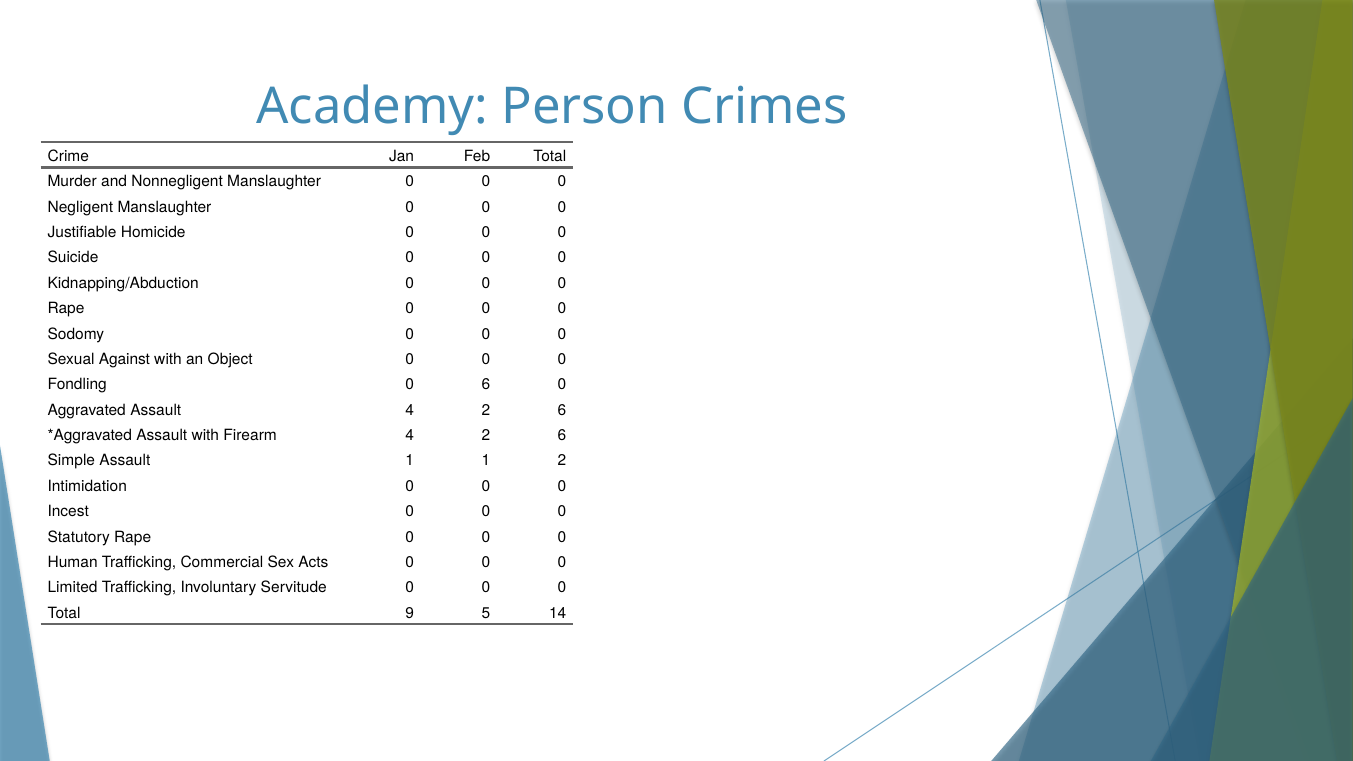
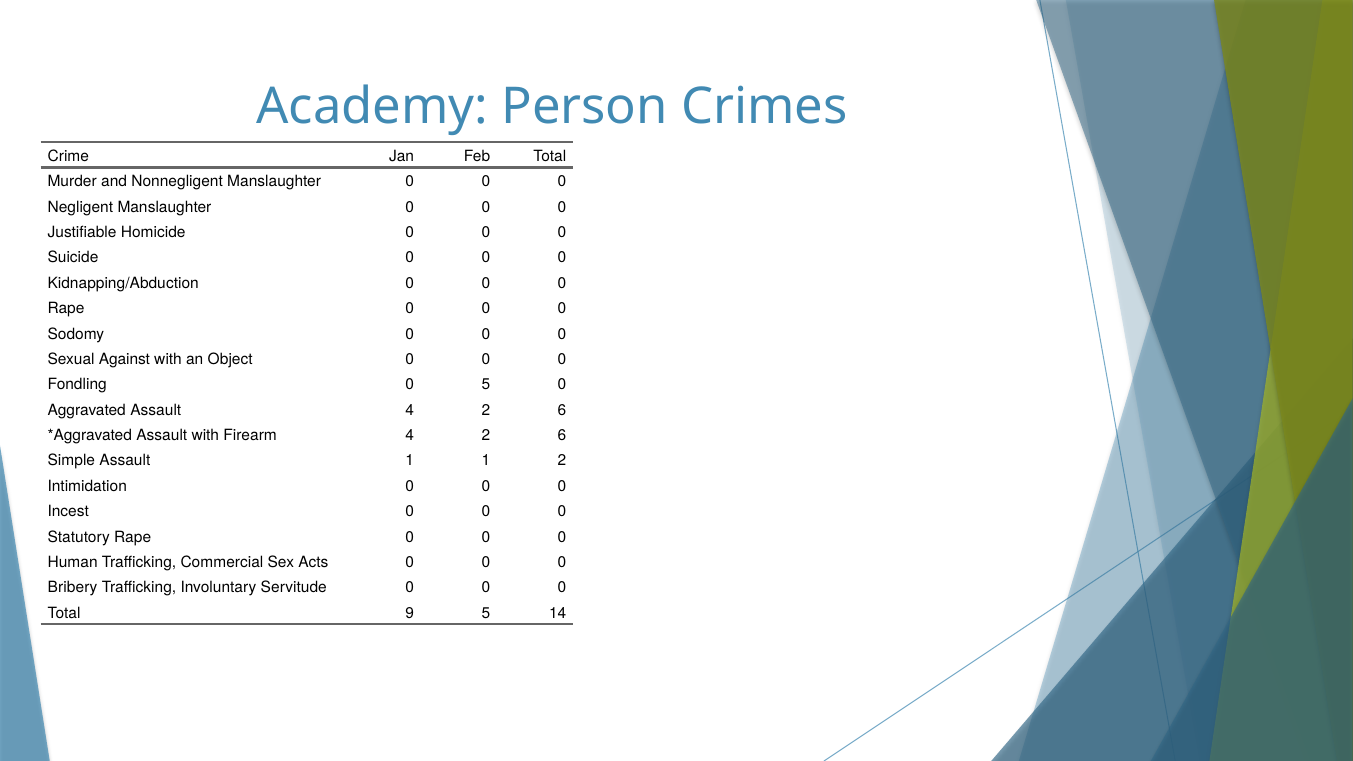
0 6: 6 -> 5 (486, 385)
Limited: Limited -> Bribery (73, 588)
